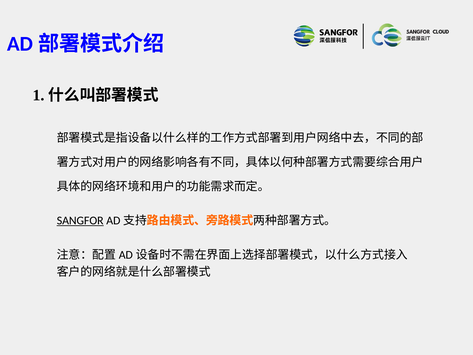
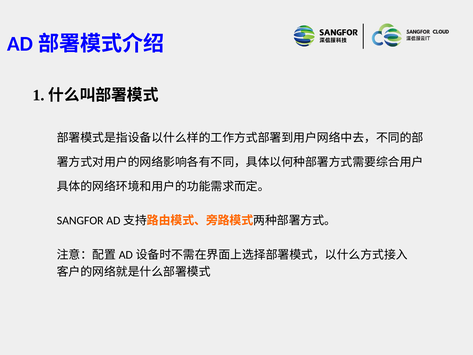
SANGFOR underline: present -> none (80, 221)
